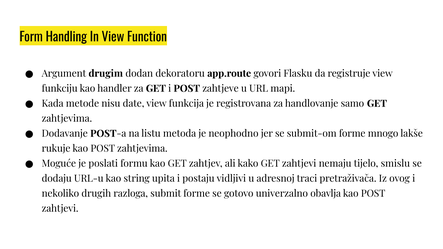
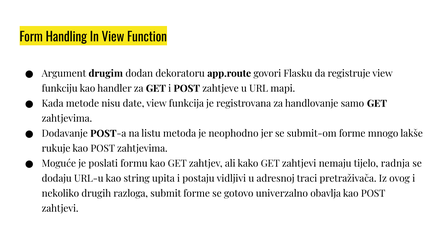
smislu: smislu -> radnja (395, 164)
